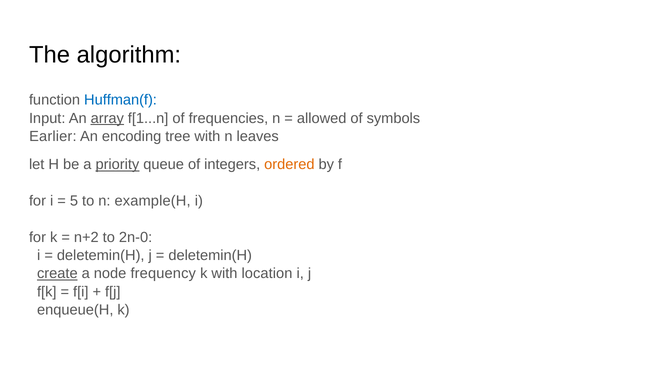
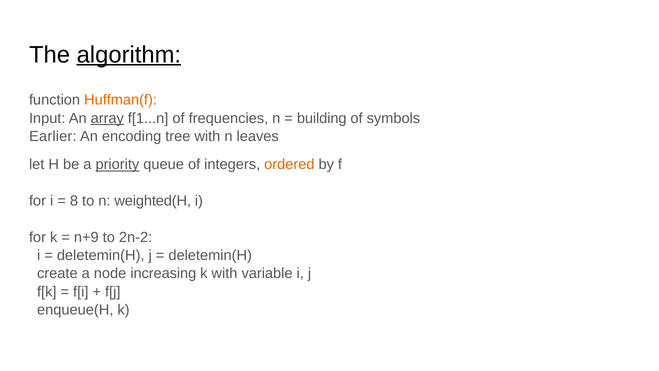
algorithm underline: none -> present (129, 55)
Huffman(f colour: blue -> orange (121, 100)
allowed: allowed -> building (322, 118)
5: 5 -> 8 (74, 201)
example(H: example(H -> weighted(H (153, 201)
n+2: n+2 -> n+9 (86, 237)
2n-0: 2n-0 -> 2n-2 (136, 237)
create underline: present -> none (57, 273)
frequency: frequency -> increasing (163, 273)
location: location -> variable (267, 273)
